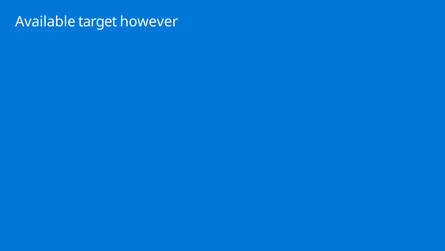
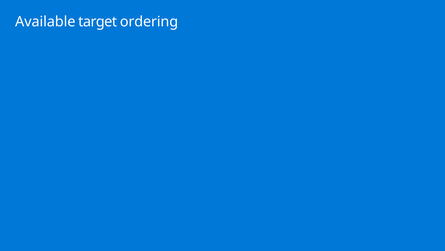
however: however -> ordering (149, 22)
